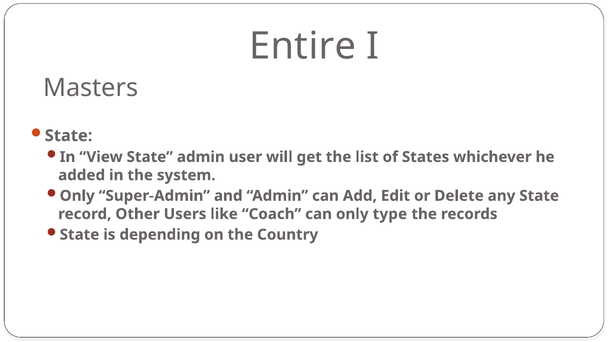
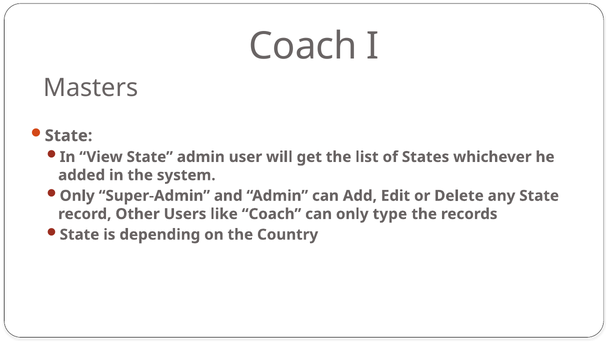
Entire: Entire -> Coach (303, 46)
